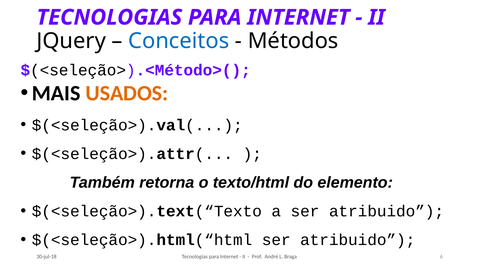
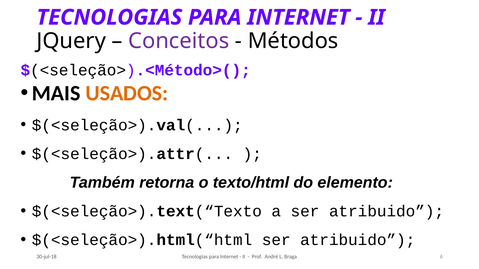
Conceitos colour: blue -> purple (179, 41)
